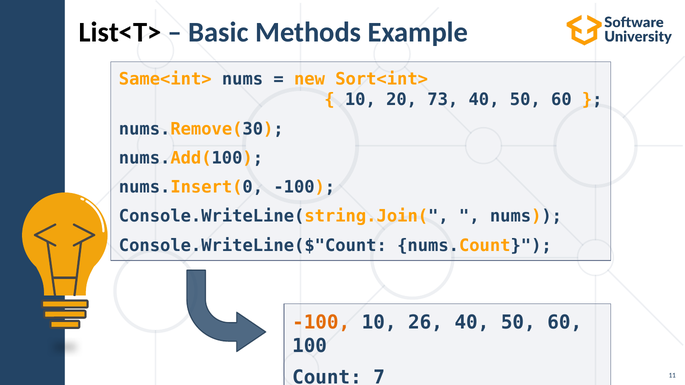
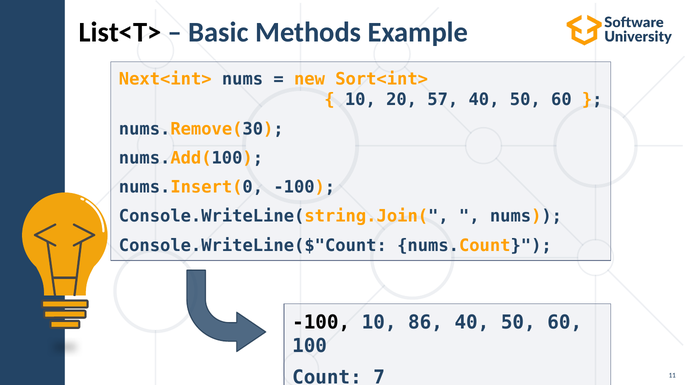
Same<int>: Same<int> -> Next<int> (165, 79)
73: 73 -> 57 (443, 100)
-100 colour: orange -> black (321, 323)
26: 26 -> 86 (426, 323)
